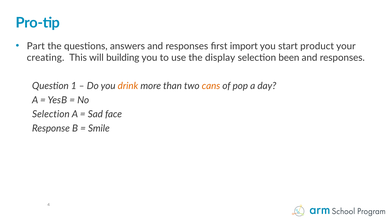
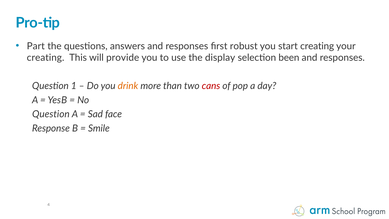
import: import -> robust (244, 46)
start product: product -> creating (317, 46)
building: building -> provide (123, 58)
cans colour: orange -> red (211, 86)
Selection: Selection -> Question (51, 114)
